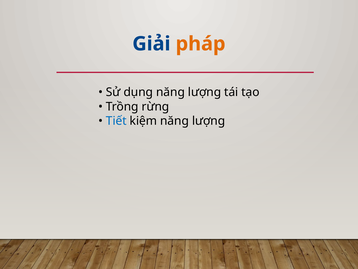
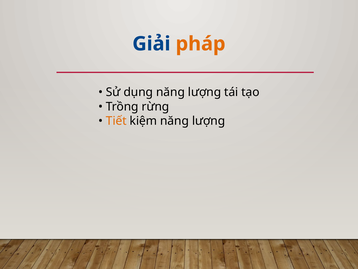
Tiết colour: blue -> orange (116, 121)
